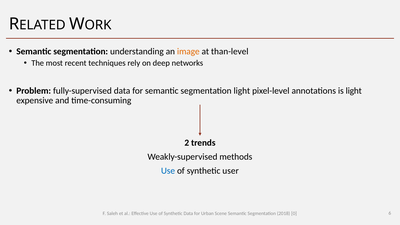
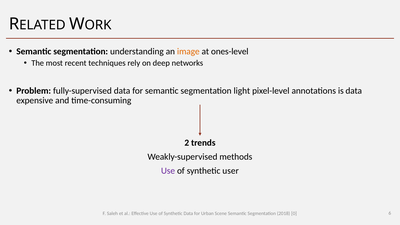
than-level: than-level -> ones-level (230, 52)
is light: light -> data (354, 91)
Use colour: blue -> purple (168, 171)
